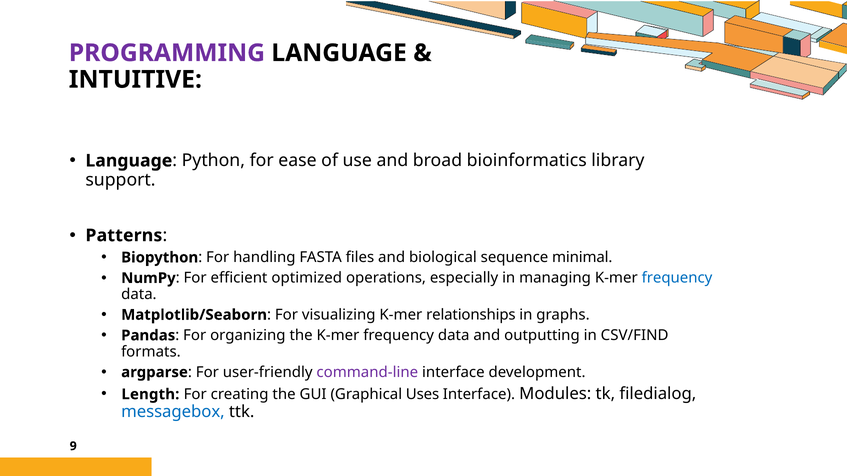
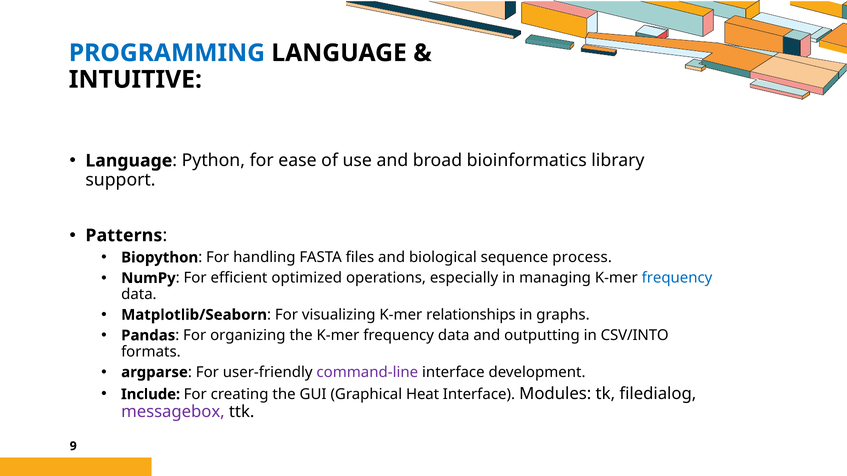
PROGRAMMING colour: purple -> blue (167, 53)
minimal: minimal -> process (582, 258)
CSV/FIND: CSV/FIND -> CSV/INTO (635, 336)
Length: Length -> Include (151, 395)
Uses: Uses -> Heat (423, 395)
messagebox colour: blue -> purple (173, 412)
